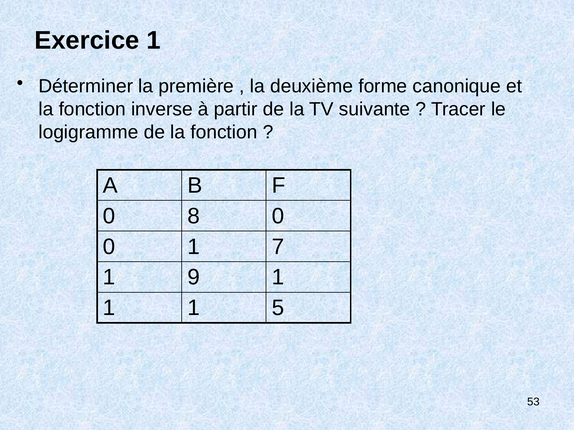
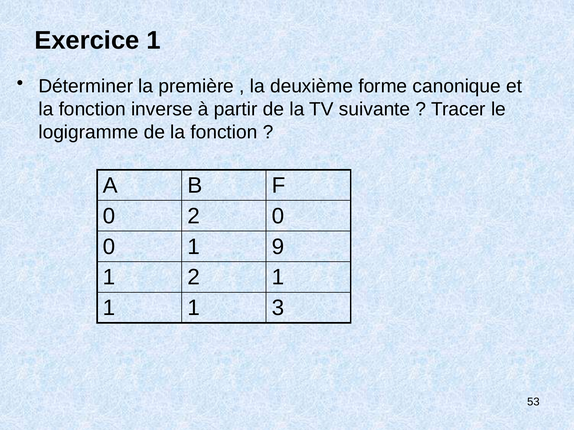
0 8: 8 -> 2 (194, 216)
7: 7 -> 9 (278, 247)
1 9: 9 -> 2 (194, 278)
5: 5 -> 3 (278, 308)
